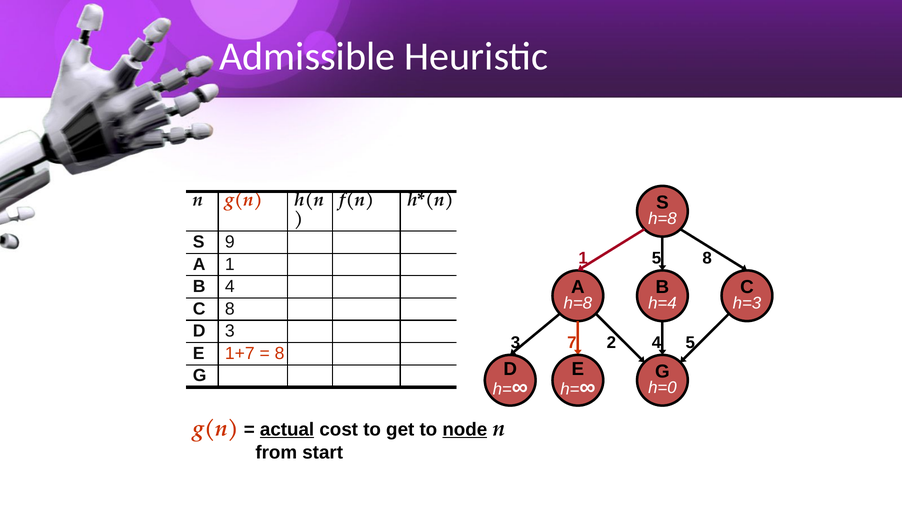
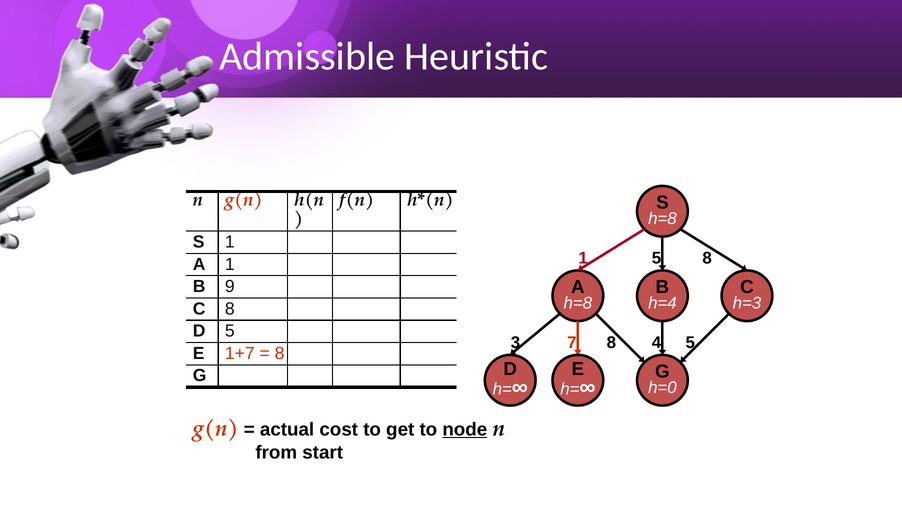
S 9: 9 -> 1 (230, 242)
B 4: 4 -> 9 (230, 287)
D 3: 3 -> 5 (230, 331)
2: 2 -> 8 (611, 343)
actual underline: present -> none (287, 430)
